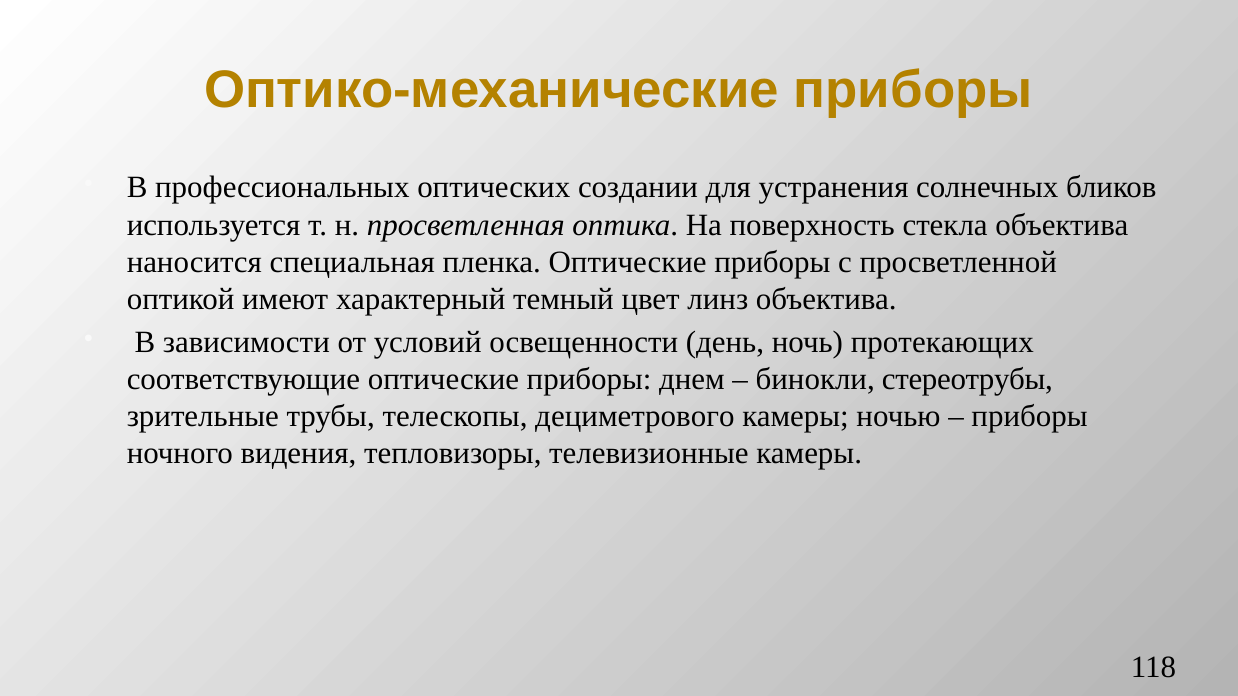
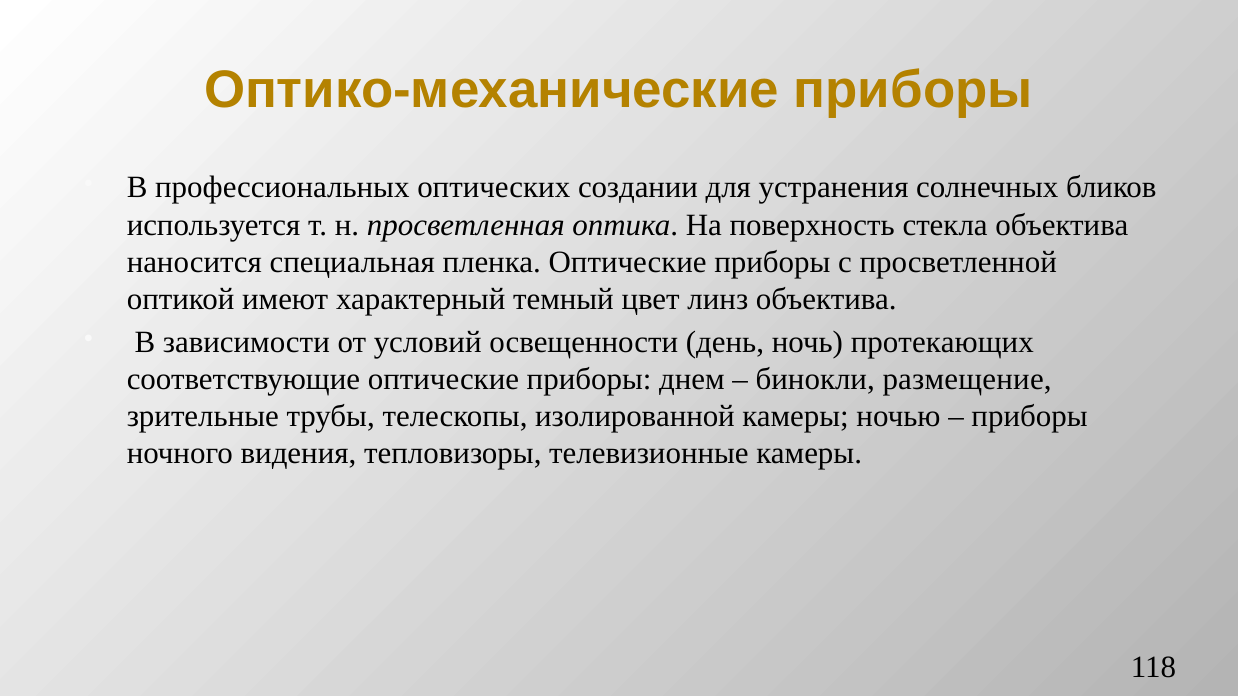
стереотрубы: стереотрубы -> размещение (967, 380)
дециметрового: дециметрового -> изолированной (635, 417)
